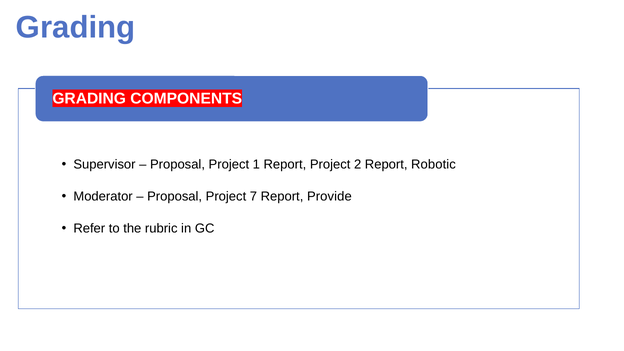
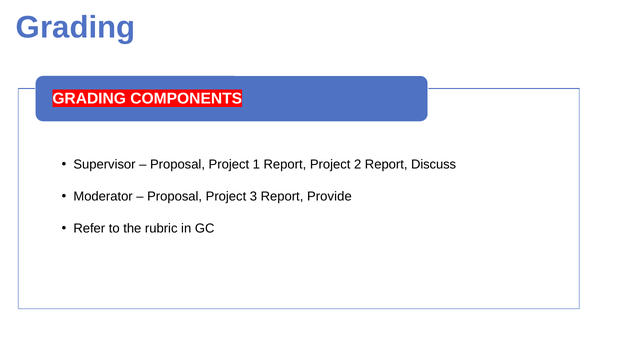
Robotic: Robotic -> Discuss (434, 165)
7: 7 -> 3 (253, 196)
